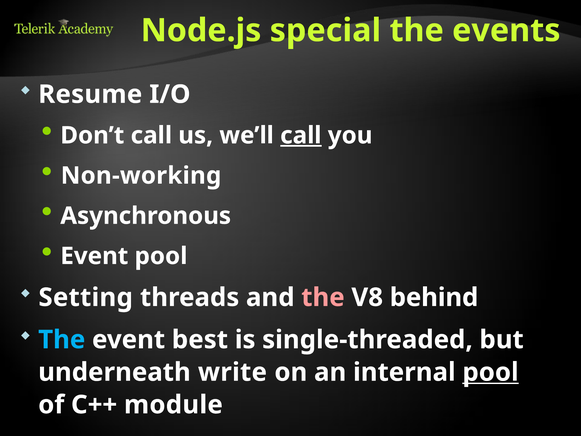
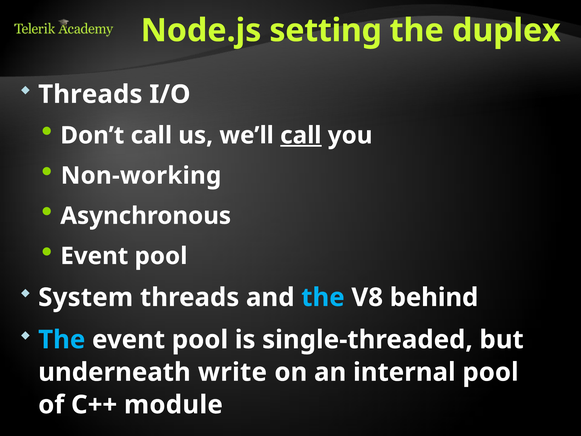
special: special -> setting (326, 30)
events: events -> duplex (506, 30)
Resume: Resume -> Threads (90, 94)
Setting: Setting -> System (86, 297)
the colour: pink -> light blue (323, 297)
best: best -> pool (200, 340)
pool underline: present -> none (491, 372)
